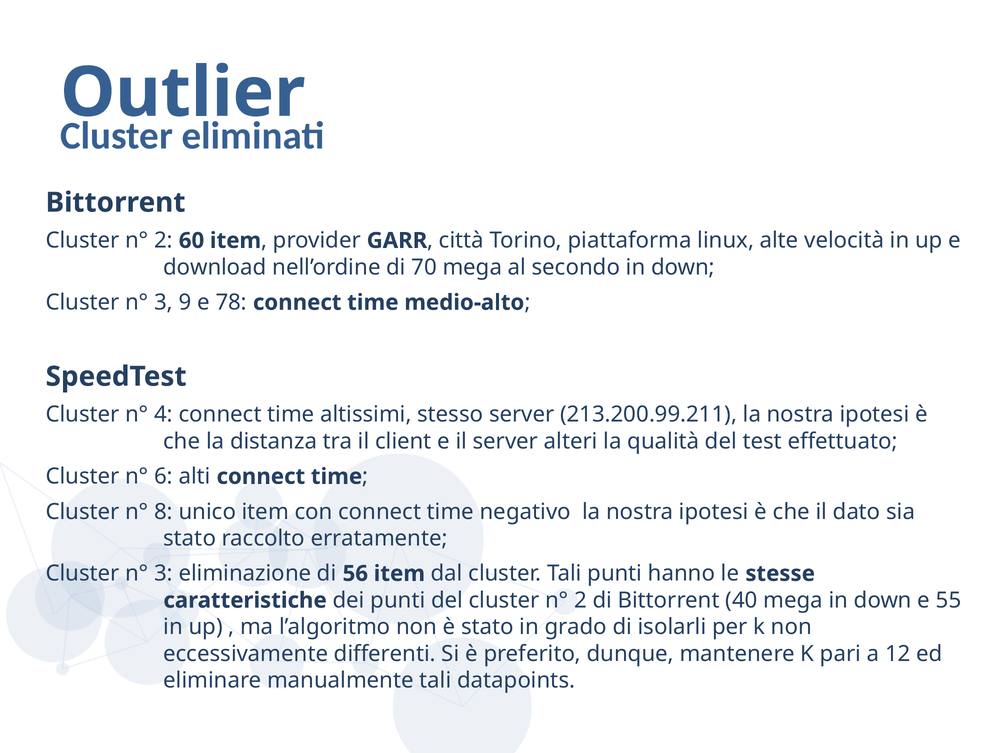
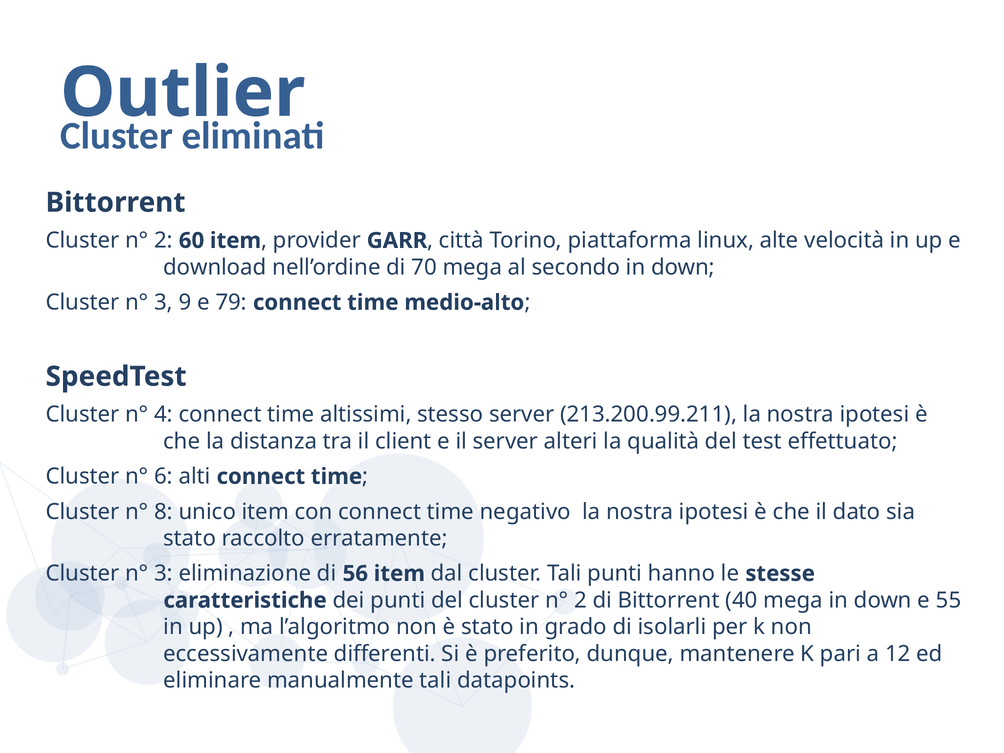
78: 78 -> 79 (231, 303)
